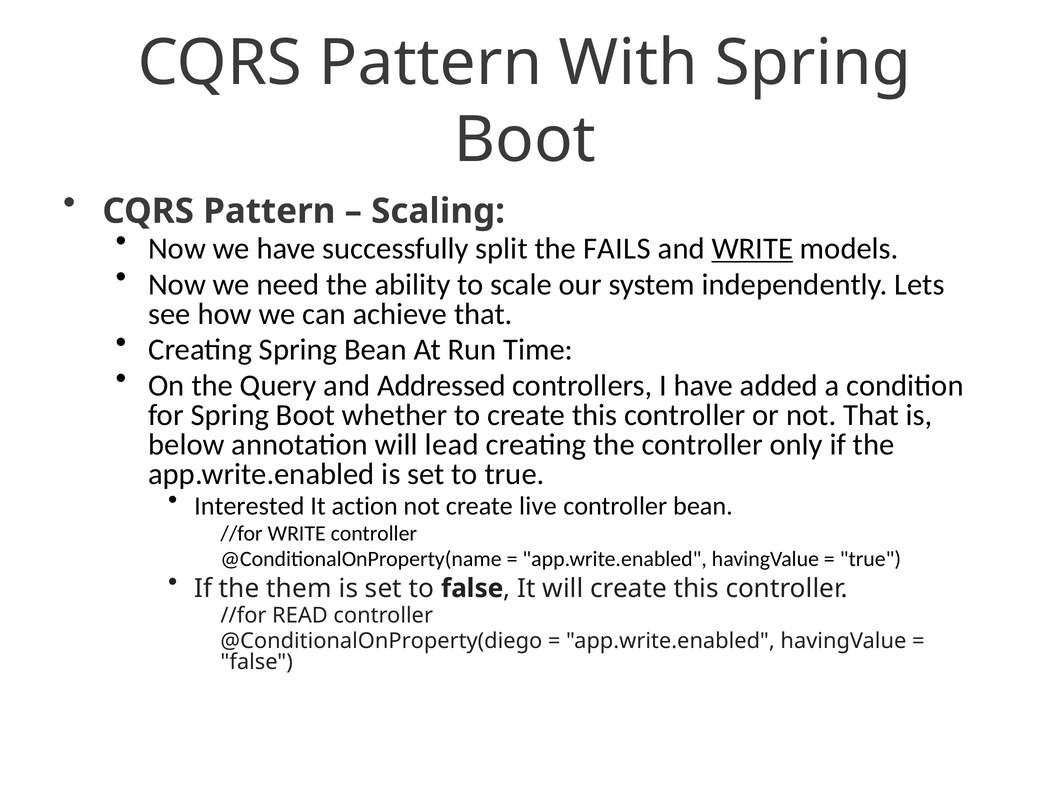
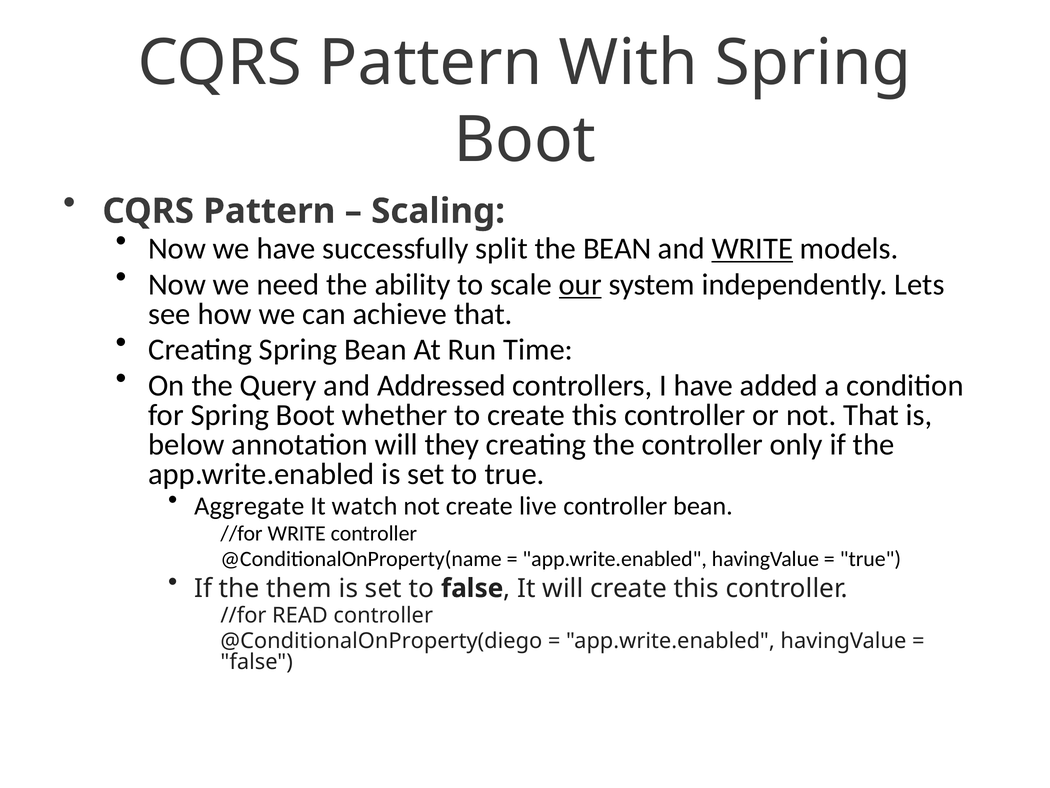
the FAILS: FAILS -> BEAN (617, 248)
our underline: none -> present (580, 284)
lead: lead -> they (452, 444)
Interested: Interested -> Aggregate (249, 506)
action: action -> watch (365, 506)
